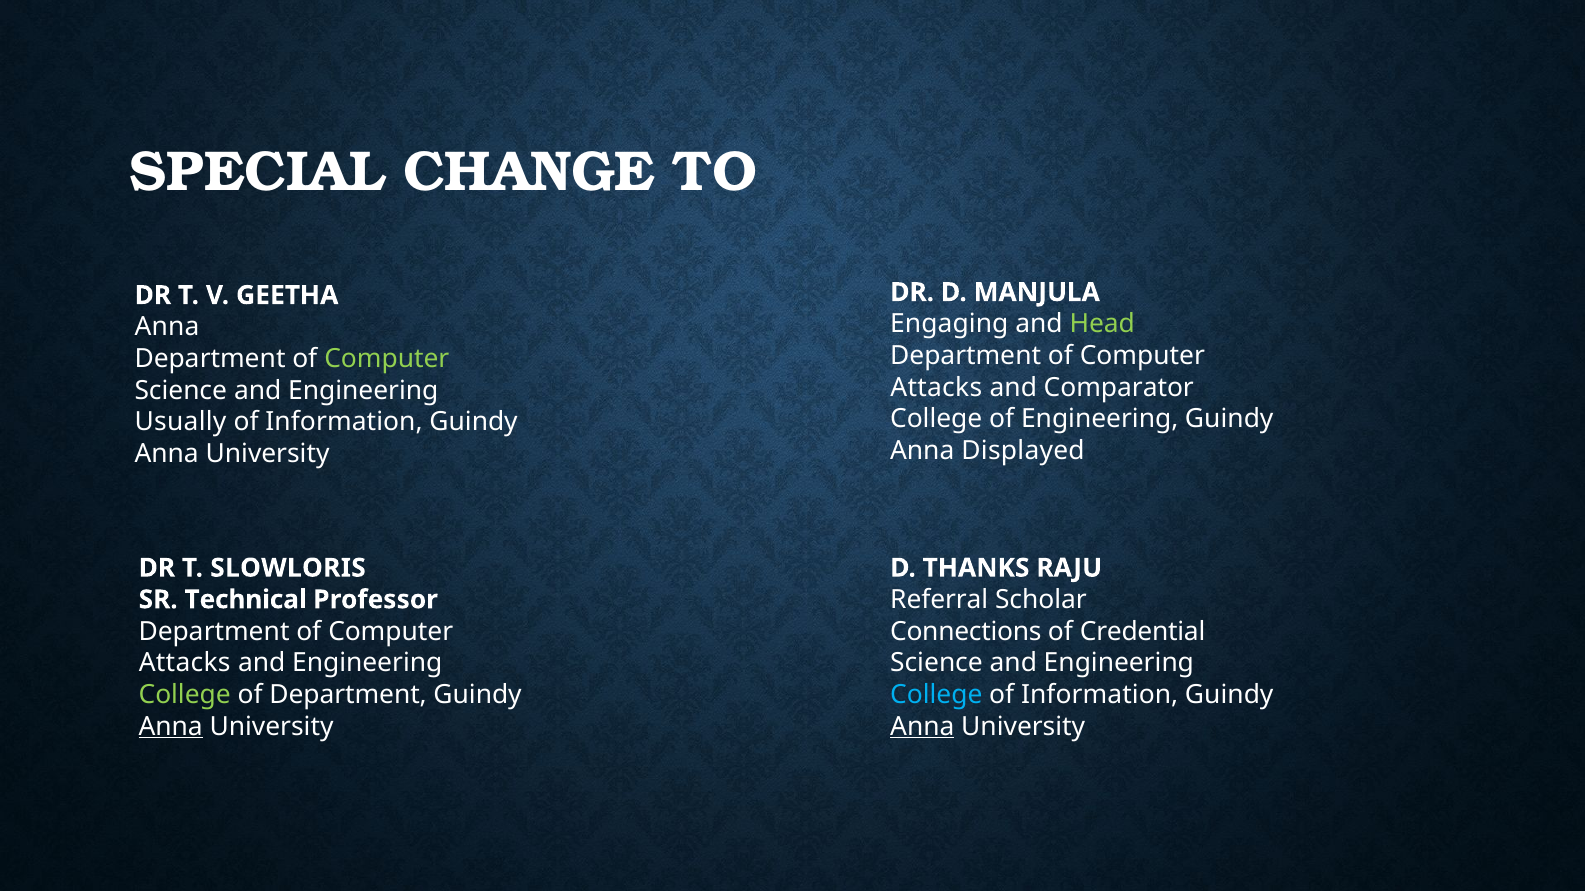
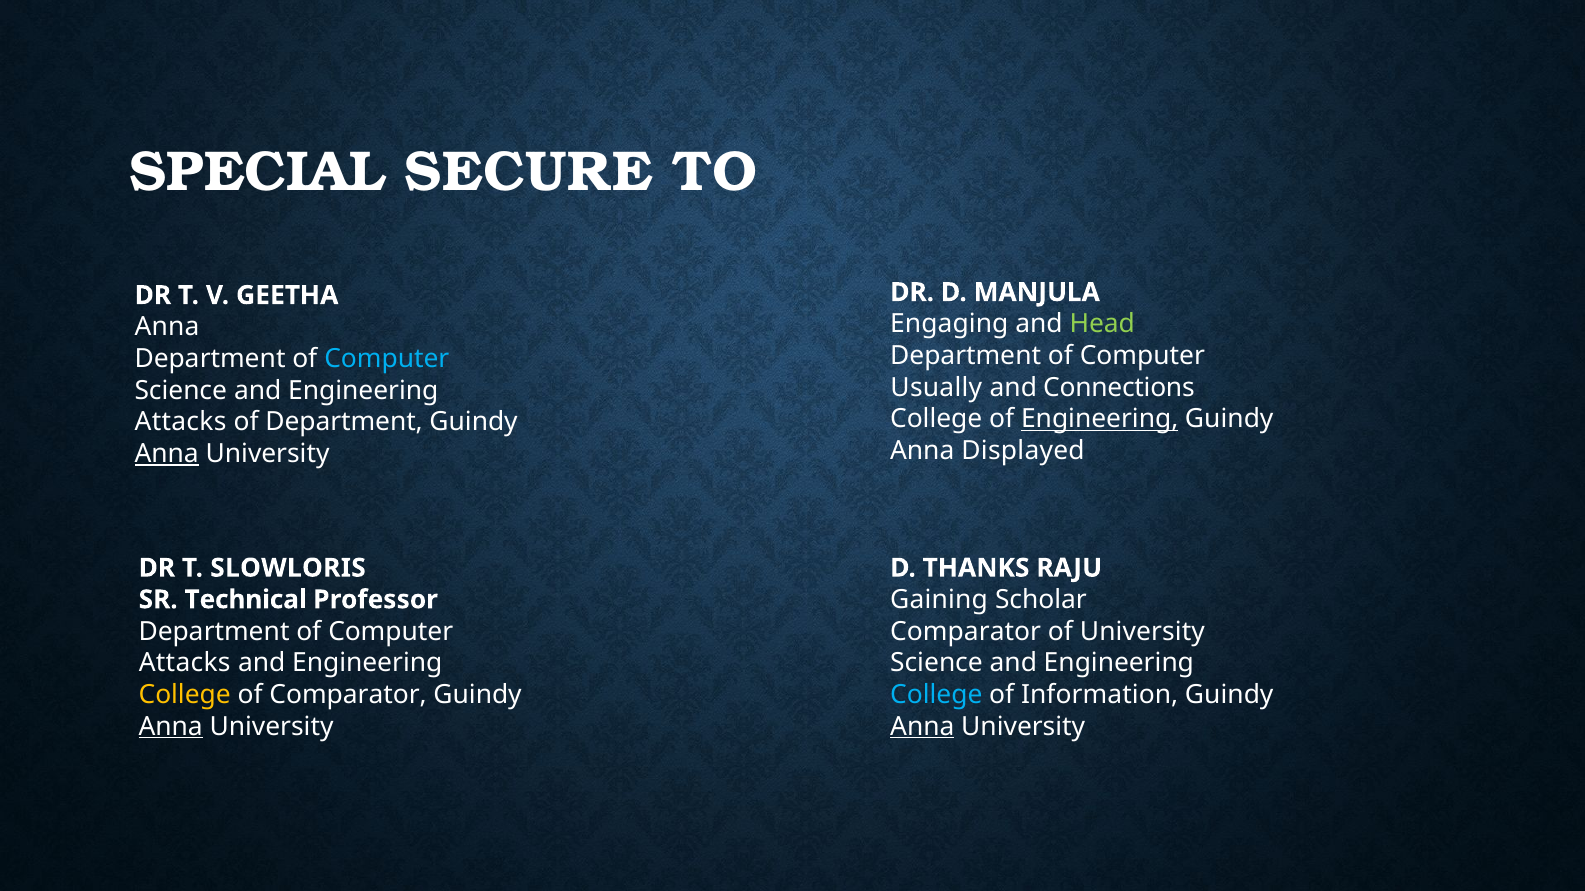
CHANGE: CHANGE -> SECURE (529, 172)
Computer colour: light green -> light blue (387, 359)
Attacks: Attacks -> Usually (936, 388)
Comparator: Comparator -> Connections (1119, 388)
Engineering underline: none -> present (1100, 419)
Usually: Usually -> Attacks (181, 422)
Information: Information -> Department (344, 422)
Anna underline: none -> present (167, 454)
Referral: Referral -> Gaining (939, 600)
Connections: Connections -> Comparator (966, 632)
of Credential: Credential -> University (1142, 632)
College colour: light green -> yellow (185, 695)
of Department: Department -> Comparator (348, 695)
